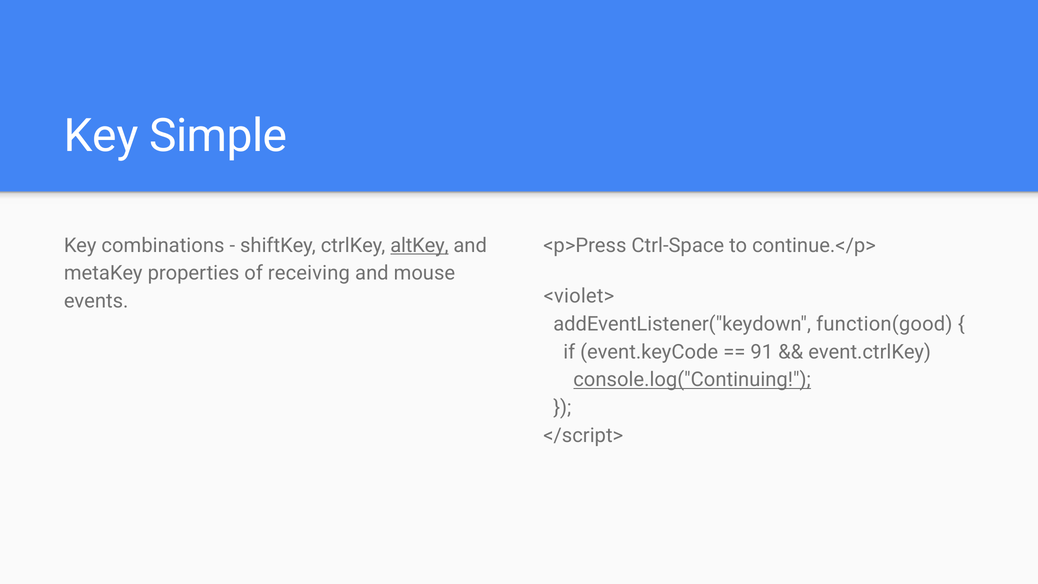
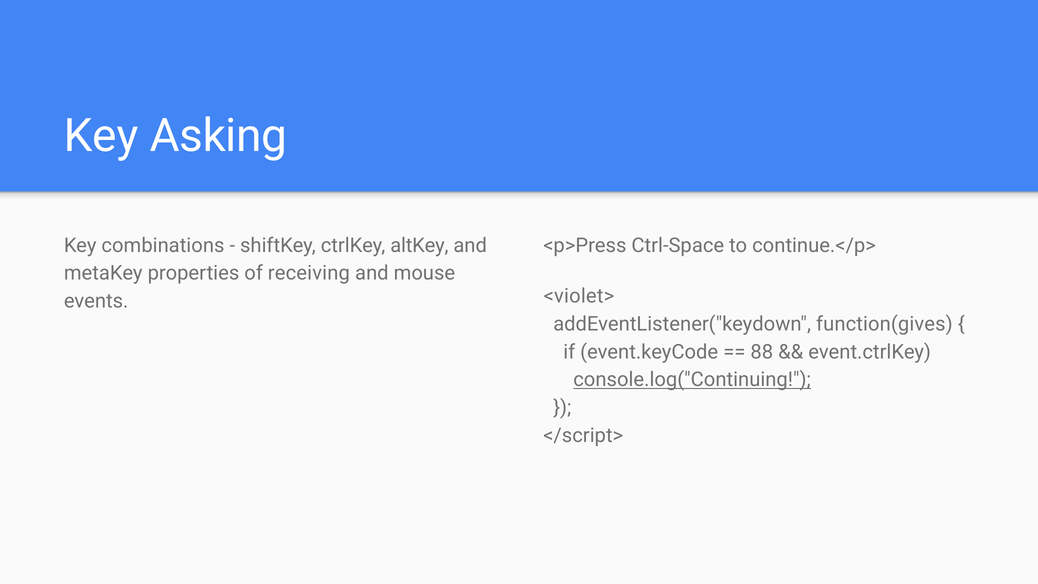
Simple: Simple -> Asking (218, 136)
altKey underline: present -> none (419, 245)
function(good: function(good -> function(gives (884, 324)
91: 91 -> 88 (762, 352)
